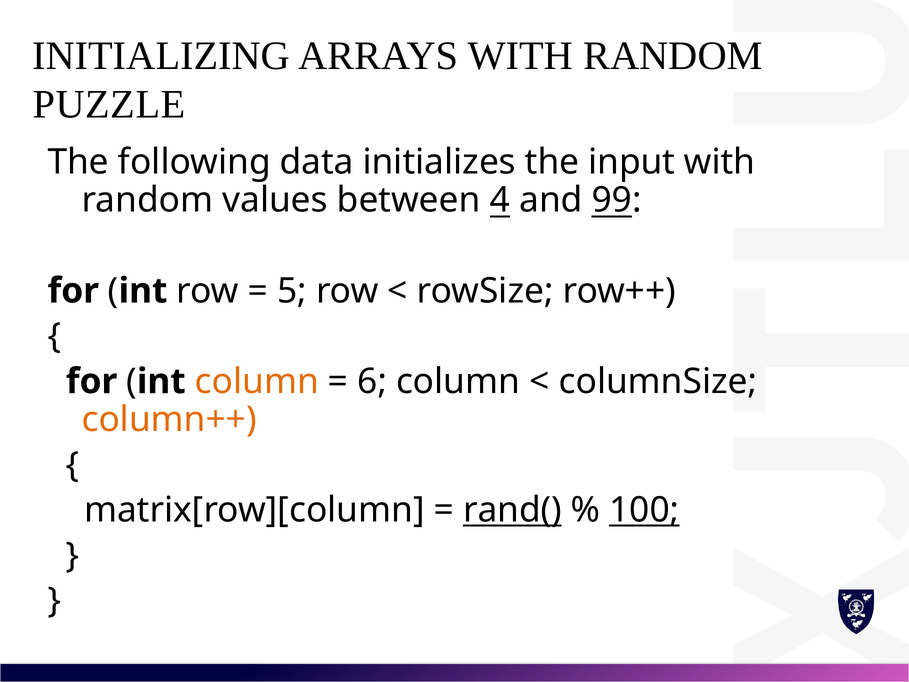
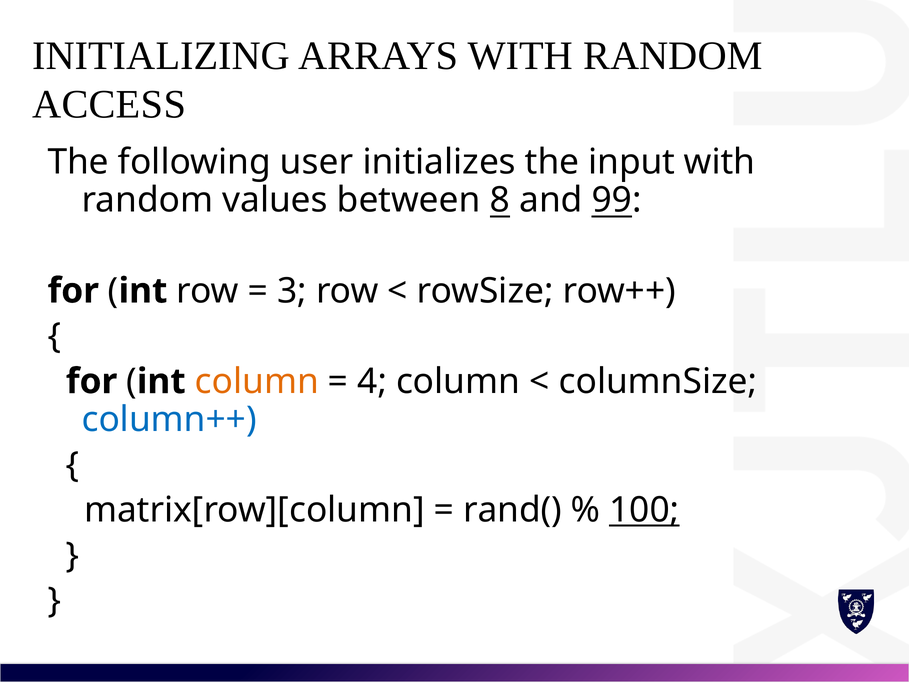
PUZZLE: PUZZLE -> ACCESS (109, 104)
data: data -> user (317, 162)
4: 4 -> 8 (500, 200)
5: 5 -> 3 (292, 291)
6: 6 -> 4 (372, 381)
column++ colour: orange -> blue (169, 419)
rand( underline: present -> none (512, 510)
